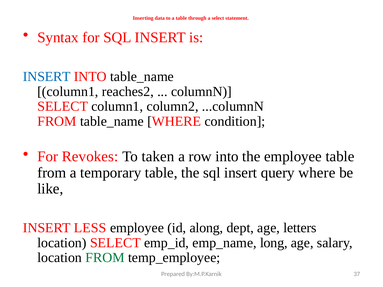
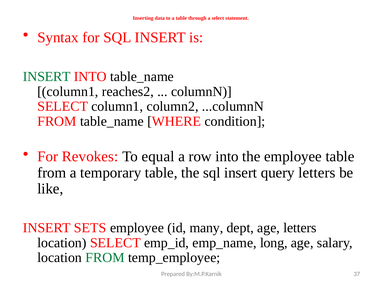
INSERT colour: blue -> green (47, 77)
taken: taken -> equal (158, 157)
query where: where -> letters (317, 173)
LESS: LESS -> SETS (90, 228)
along: along -> many (206, 228)
